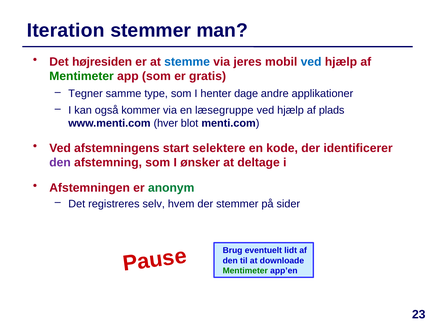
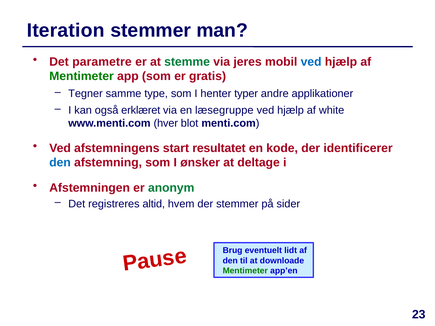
højresiden: højresiden -> parametre (102, 62)
stemme colour: blue -> green (187, 62)
dage: dage -> typer (246, 94)
kommer: kommer -> erklæret (141, 110)
plads: plads -> white (332, 110)
selektere: selektere -> resultatet (219, 148)
den colour: purple -> blue (60, 163)
selv: selv -> altid (154, 204)
